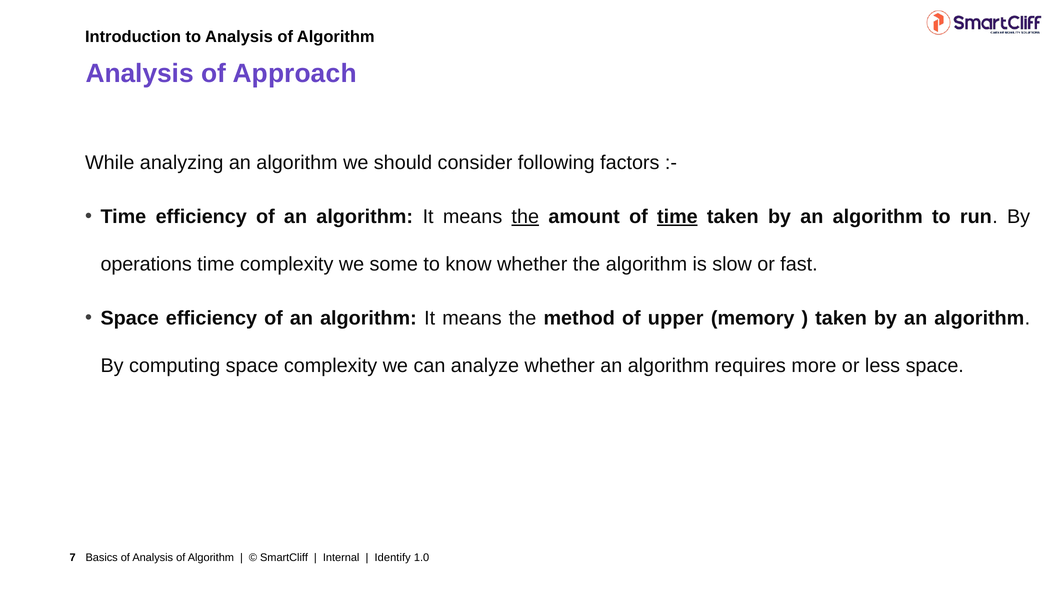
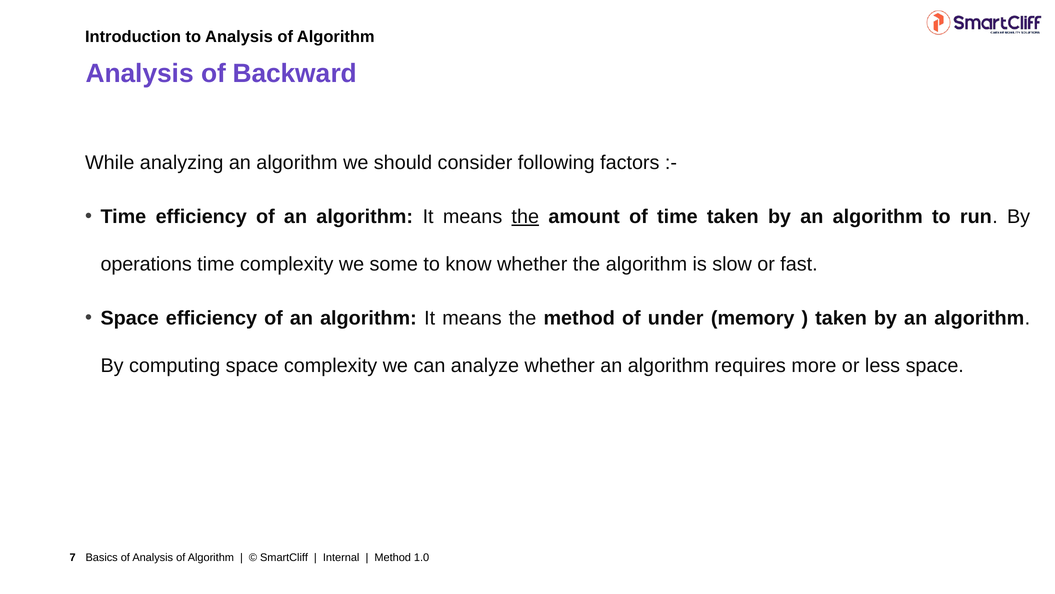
Approach: Approach -> Backward (295, 74)
time underline: present -> none (677, 216)
upper: upper -> under (676, 318)
Identify: Identify -> Method (393, 557)
